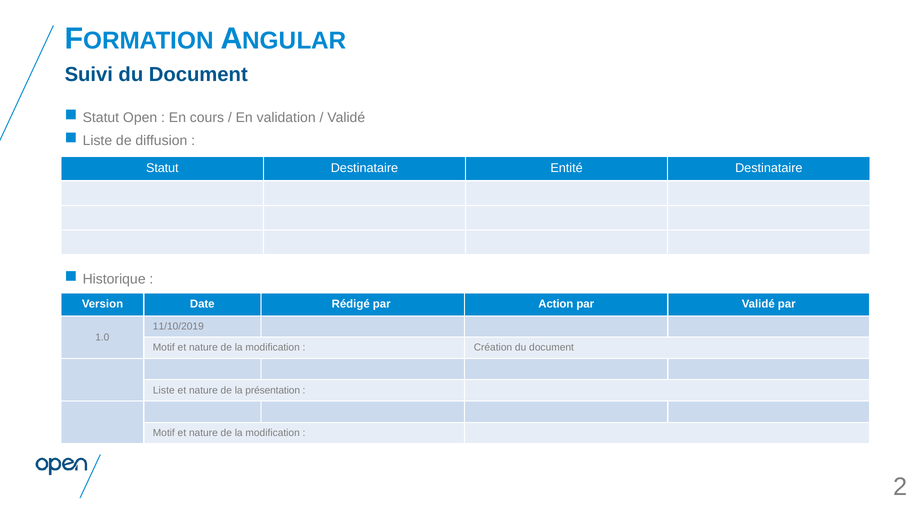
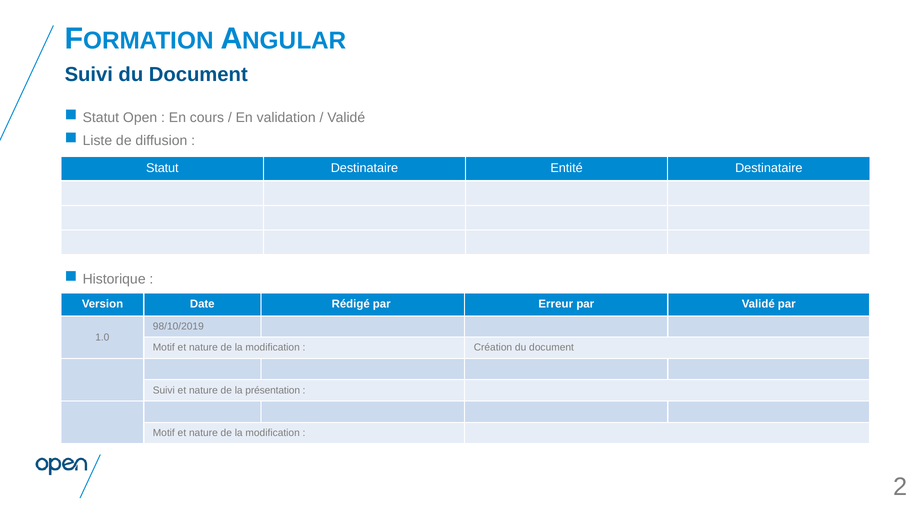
Action: Action -> Erreur (556, 304)
11/10/2019: 11/10/2019 -> 98/10/2019 (178, 326)
Liste: Liste -> Suivi (164, 390)
